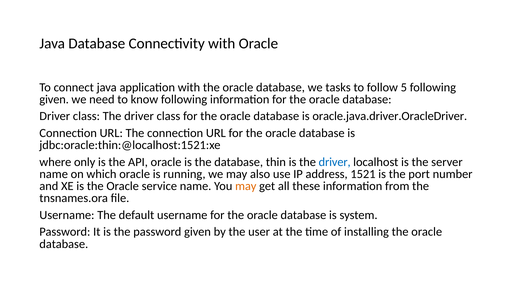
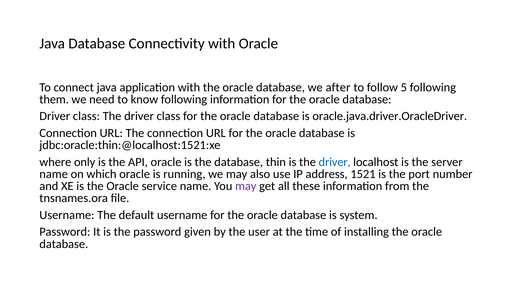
tasks: tasks -> after (338, 87)
given: given -> them (54, 99)
may colour: orange -> purple (246, 186)
